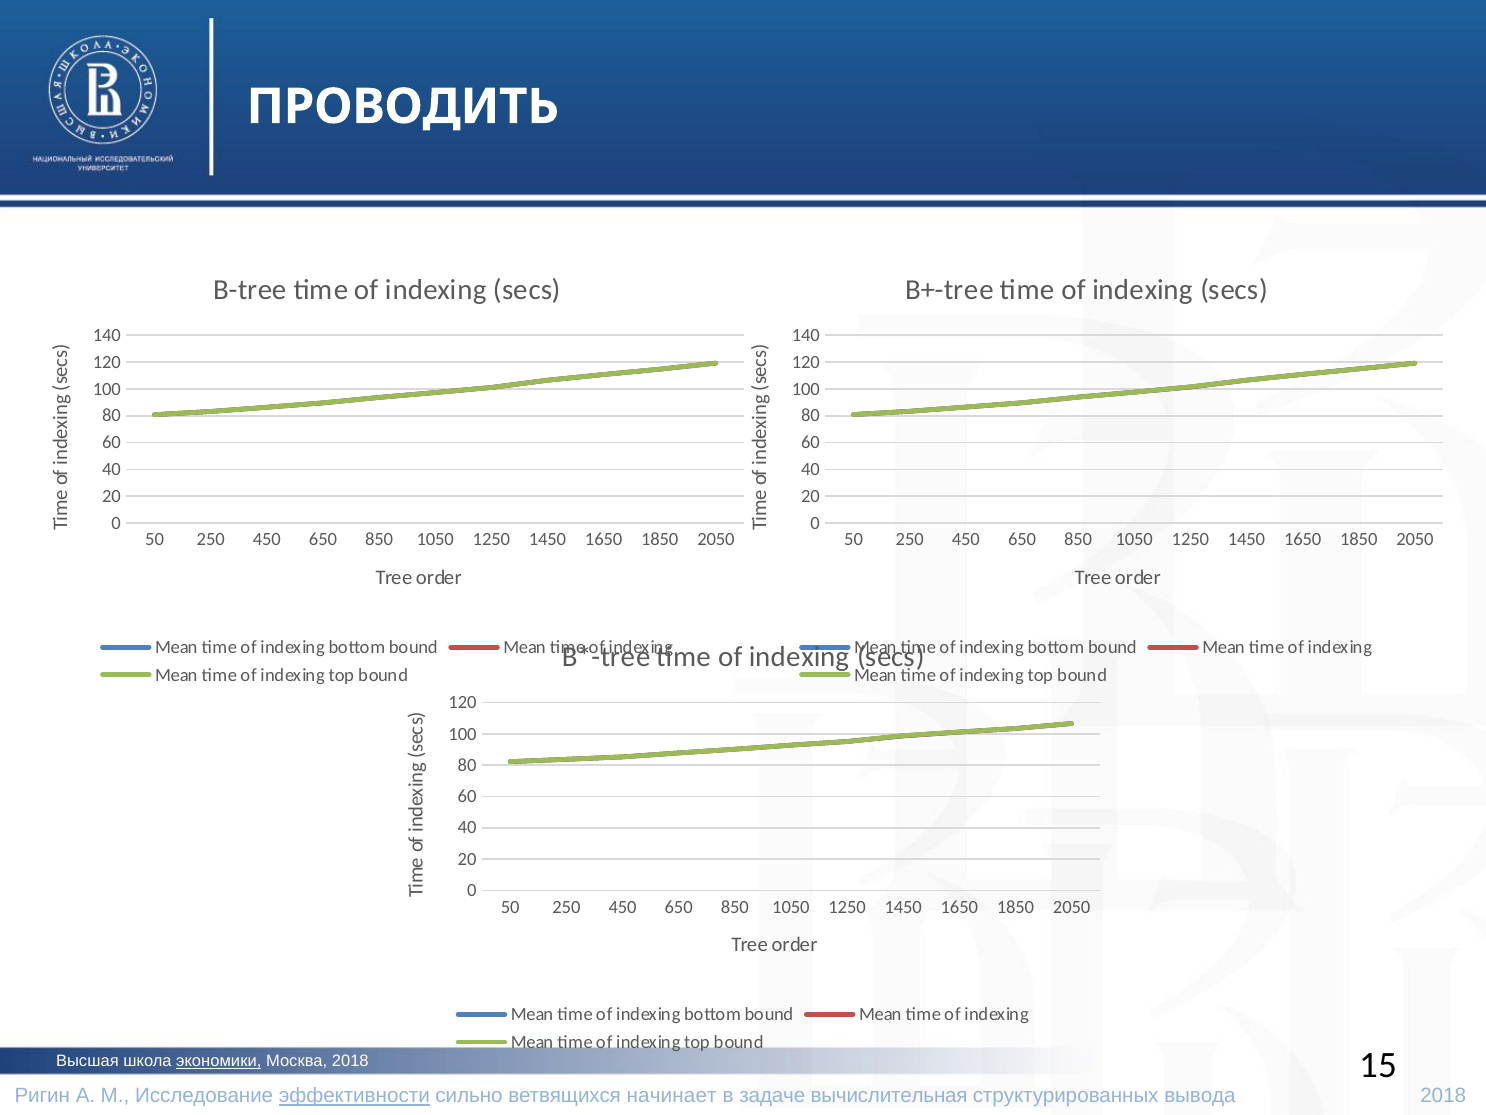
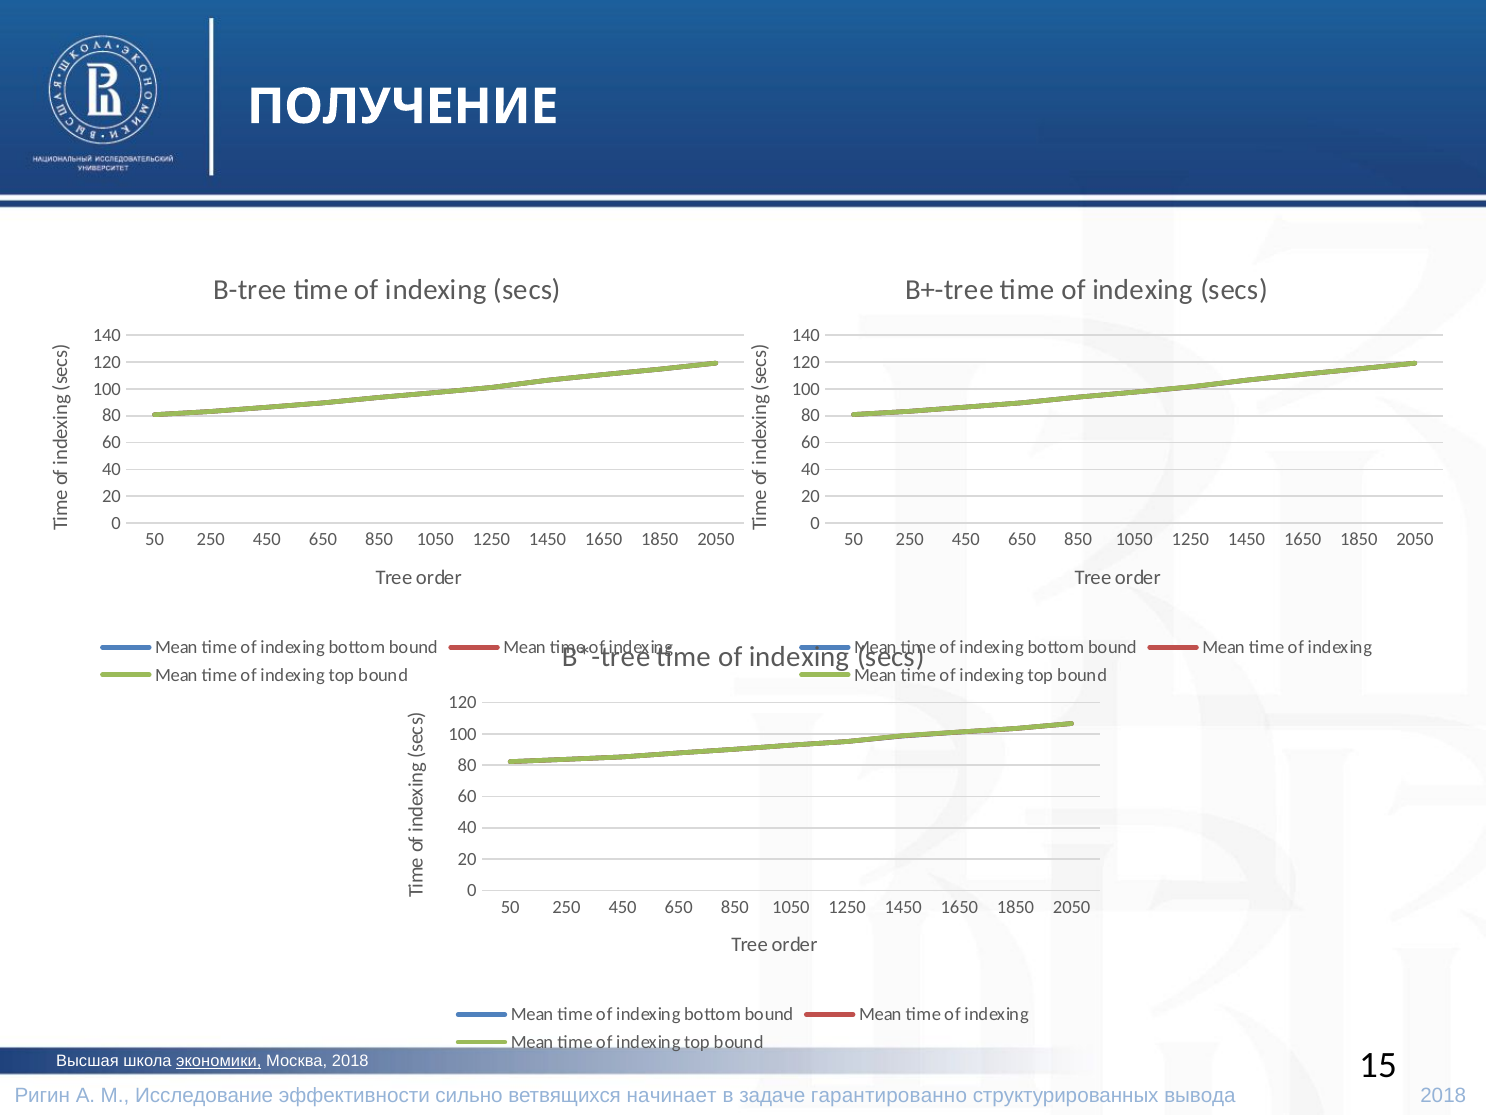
ПРОВОДИТЬ: ПРОВОДИТЬ -> ПОЛУЧЕНИЕ (403, 107)
эффективности underline: present -> none (354, 1096)
вычислительная: вычислительная -> гарантированно (889, 1096)
